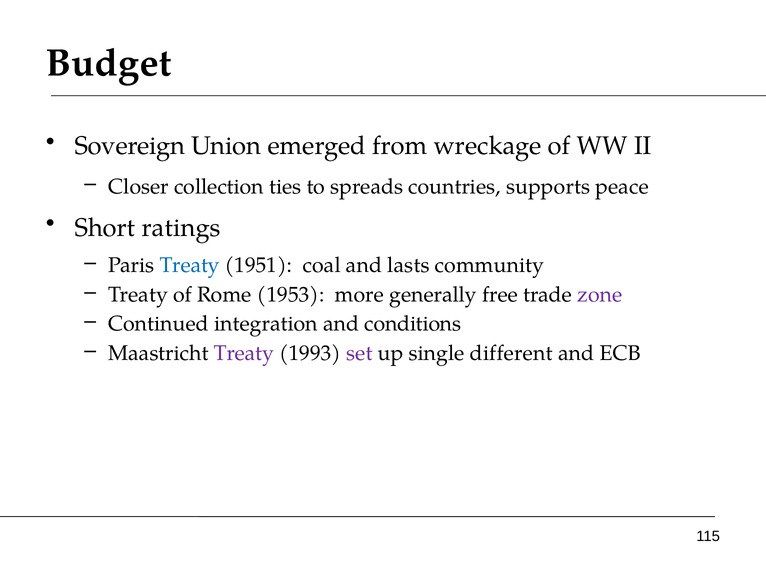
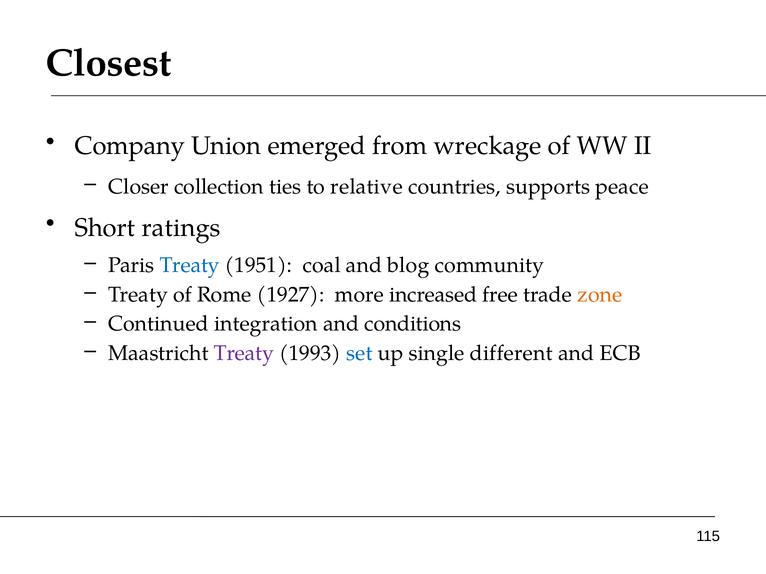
Budget: Budget -> Closest (109, 63)
Sovereign: Sovereign -> Company (130, 146)
spreads: spreads -> relative (367, 187)
lasts: lasts -> blog (408, 265)
1953: 1953 -> 1927 (291, 295)
generally: generally -> increased (433, 295)
zone colour: purple -> orange (600, 295)
set colour: purple -> blue (360, 354)
